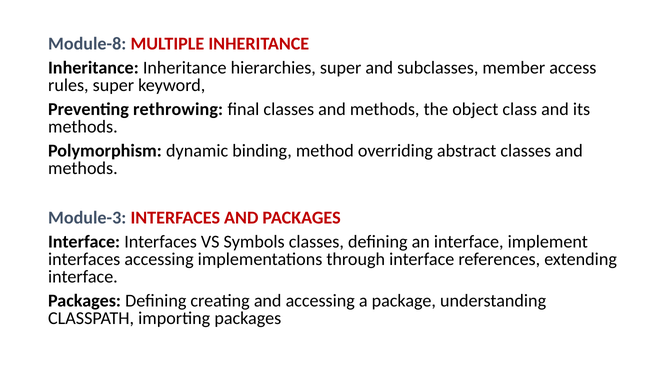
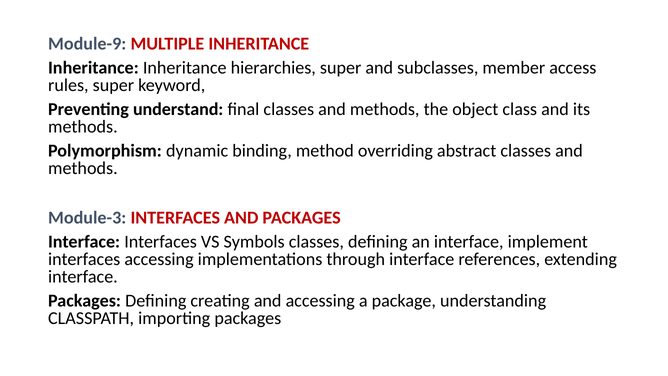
Module-8: Module-8 -> Module-9 (87, 44)
rethrowing: rethrowing -> understand (178, 109)
